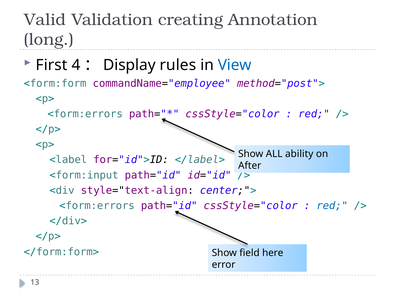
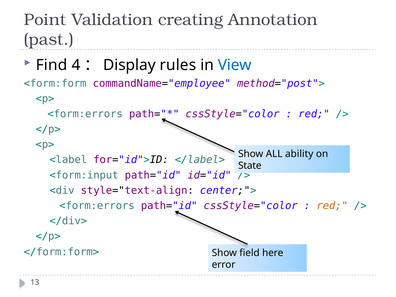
Valid: Valid -> Point (45, 20)
long: long -> past (49, 39)
First: First -> Find (52, 65)
After: After -> State (250, 166)
red colour: blue -> orange (332, 206)
